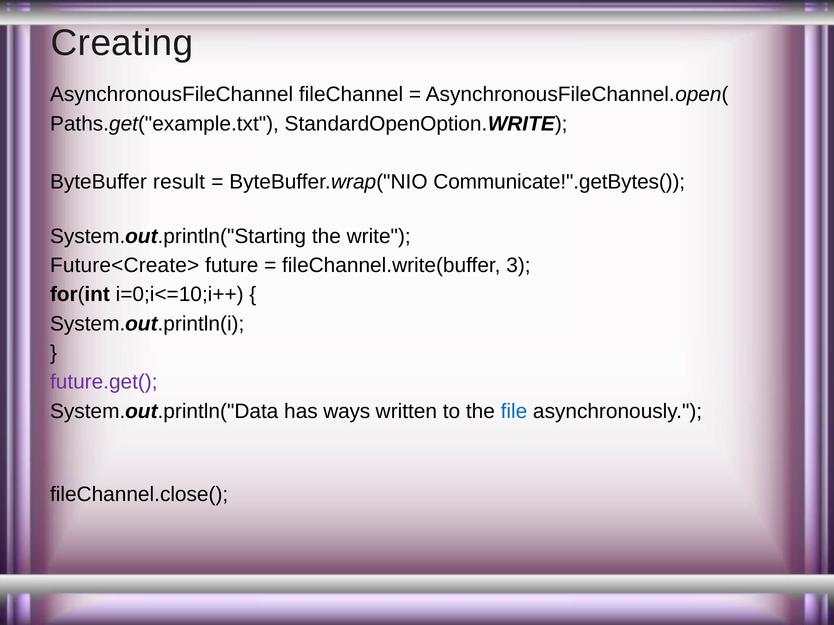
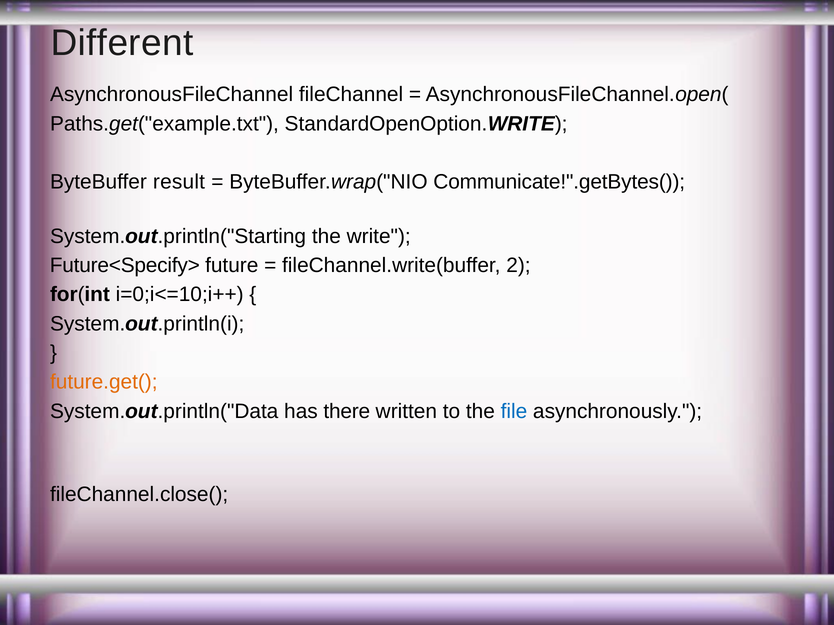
Creating: Creating -> Different (122, 43)
Future<Create>: Future<Create> -> Future<Specify> (125, 266)
3: 3 -> 2 (518, 266)
future.get( colour: purple -> orange (104, 382)
ways: ways -> there (347, 411)
